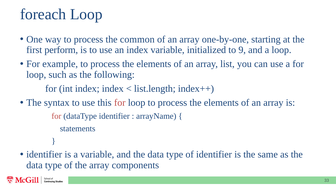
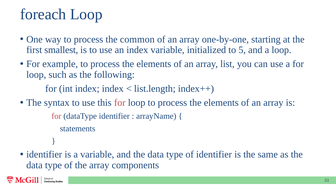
perform: perform -> smallest (61, 50)
9: 9 -> 5 (242, 50)
